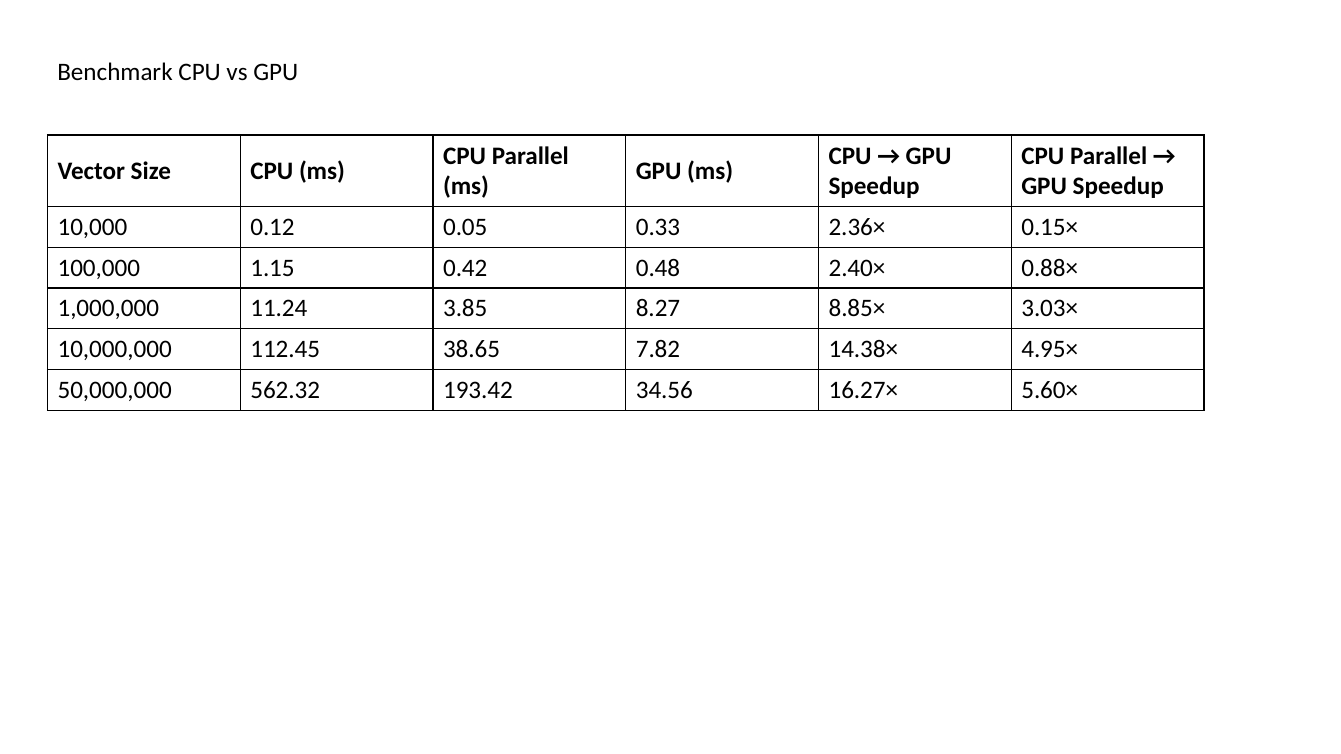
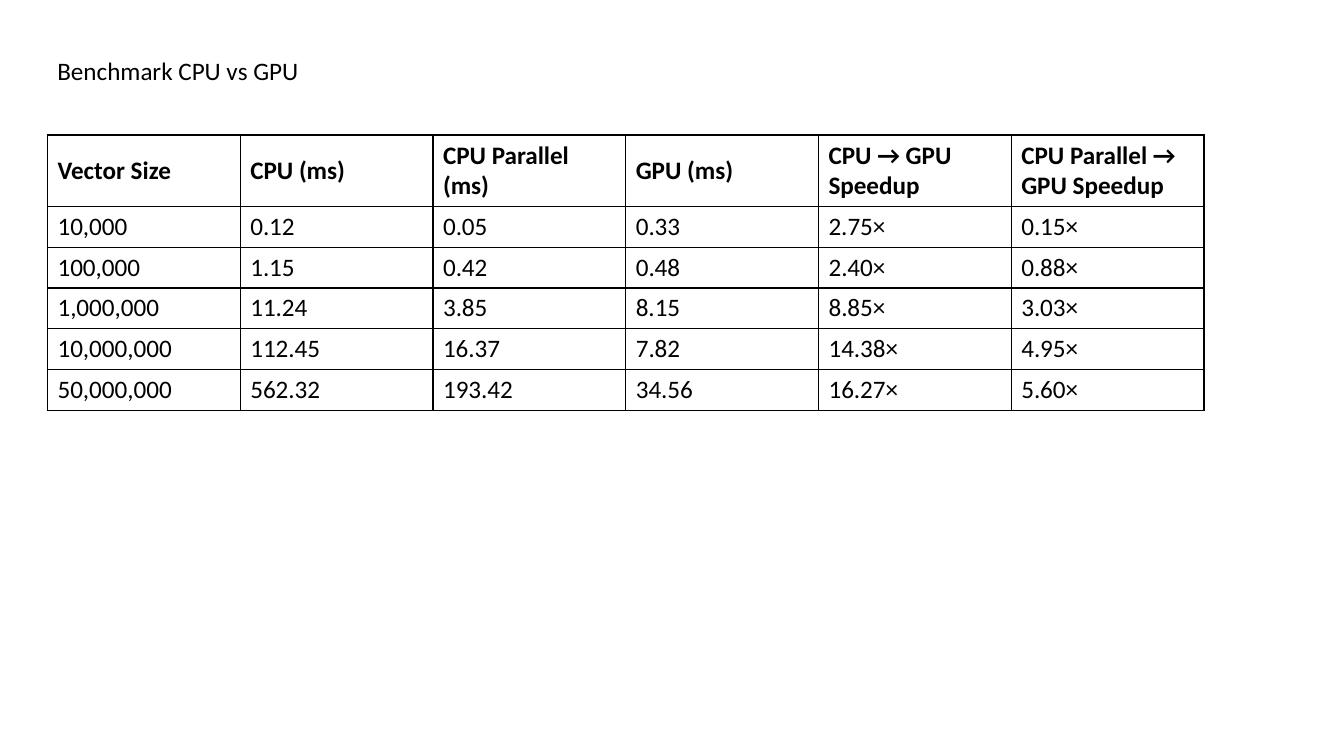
2.36×: 2.36× -> 2.75× (857, 227)
8.27: 8.27 -> 8.15 (658, 309)
38.65: 38.65 -> 16.37 (472, 350)
